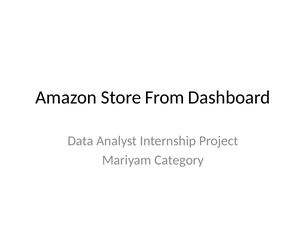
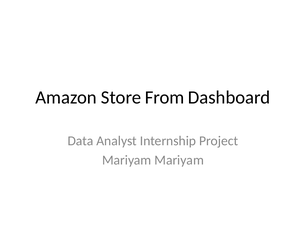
Mariyam Category: Category -> Mariyam (179, 160)
